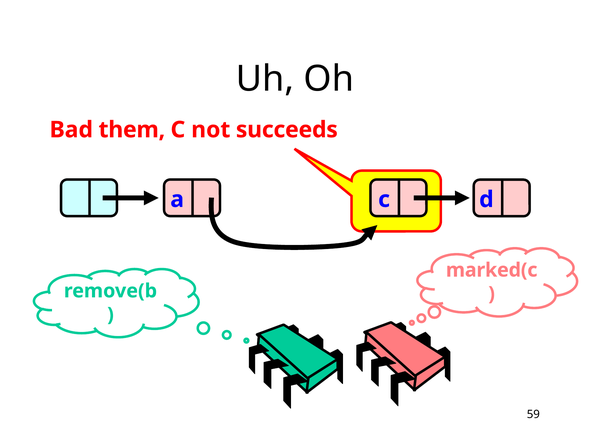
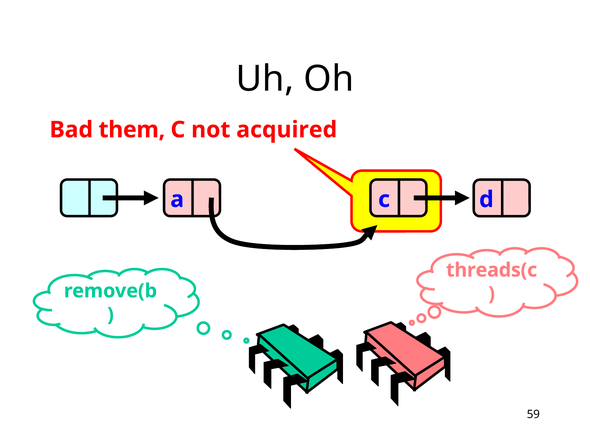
succeeds: succeeds -> acquired (287, 130)
marked(c: marked(c -> threads(c (492, 270)
